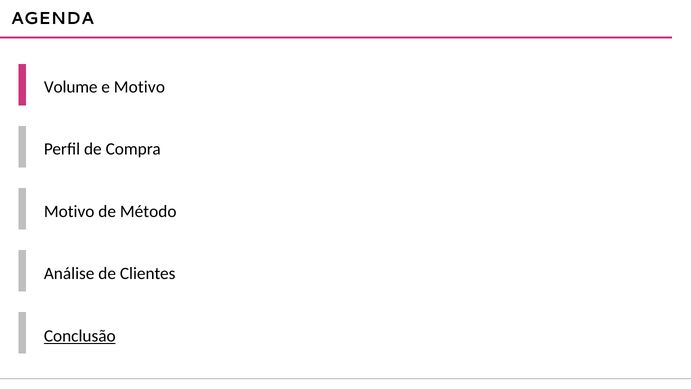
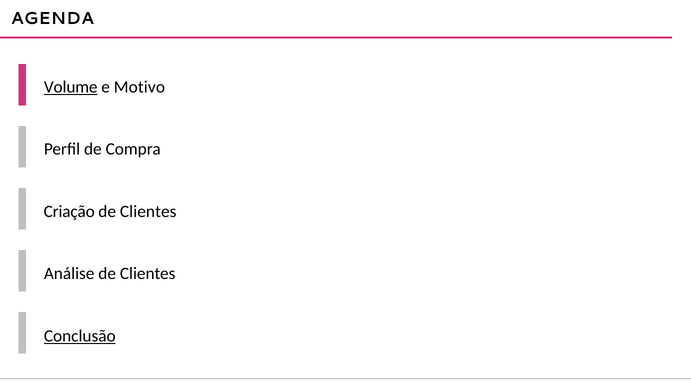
Volume underline: none -> present (71, 87)
Motivo: Motivo -> Criação (69, 211)
Método: Método -> Clientes (148, 211)
